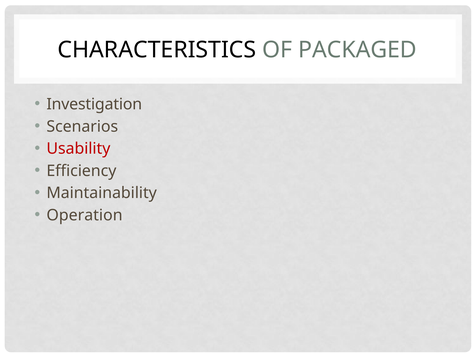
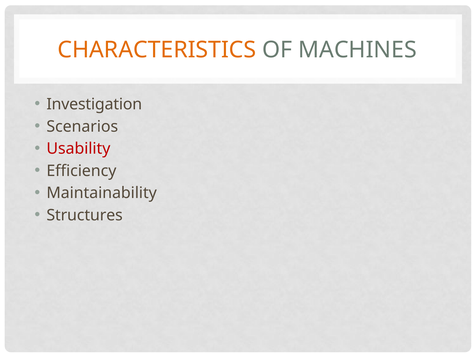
CHARACTERISTICS colour: black -> orange (157, 50)
PACKAGED: PACKAGED -> MACHINES (358, 50)
Operation: Operation -> Structures (85, 215)
